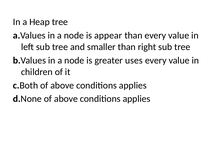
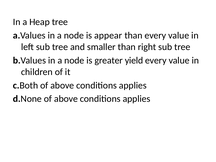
uses: uses -> yield (134, 60)
